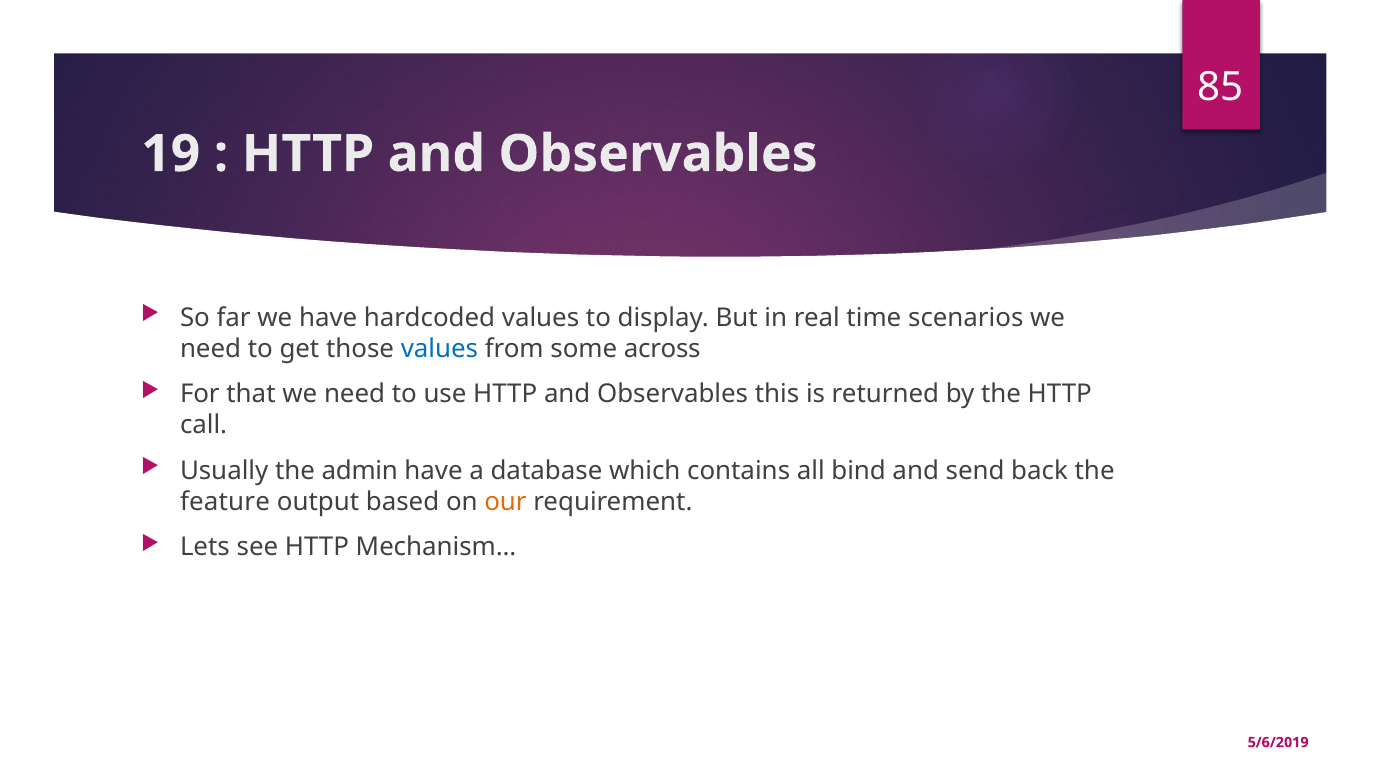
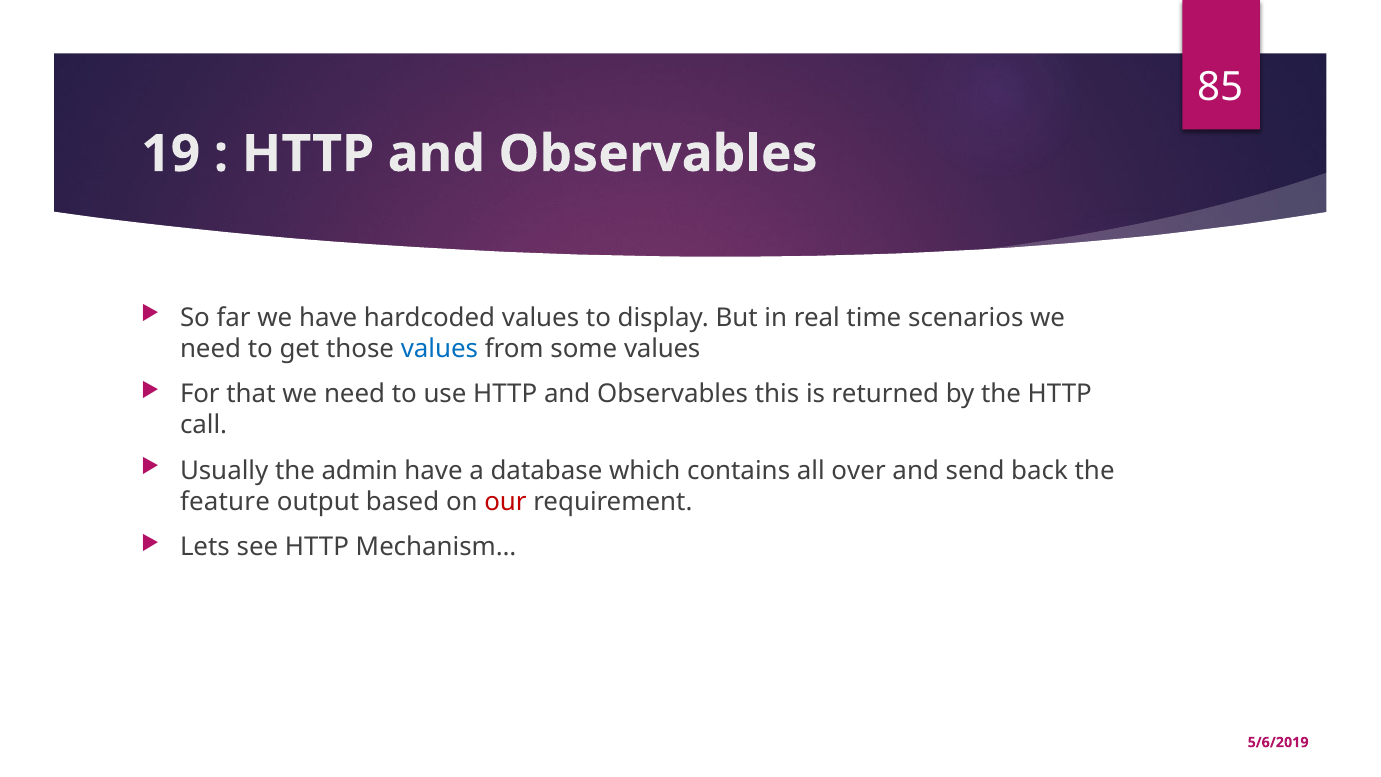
some across: across -> values (662, 349)
bind: bind -> over (859, 471)
our colour: orange -> red (505, 502)
